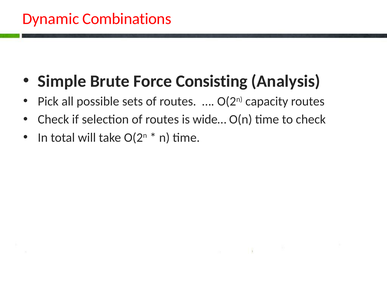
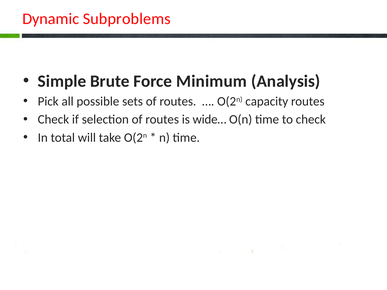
Combinations: Combinations -> Subproblems (127, 19)
Consisting: Consisting -> Minimum (212, 81)
